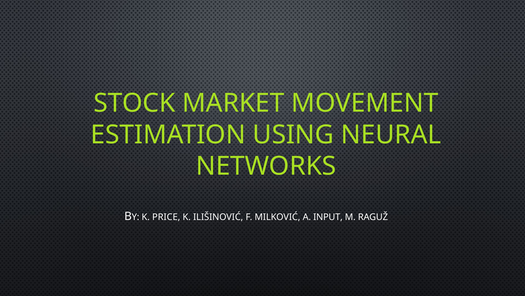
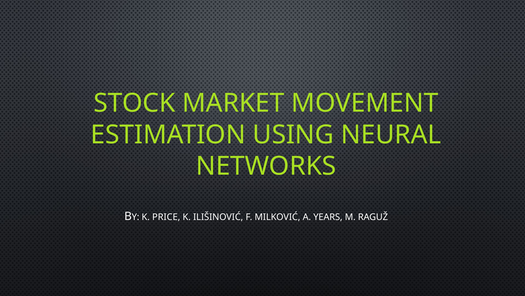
INPUT: INPUT -> YEARS (328, 217)
